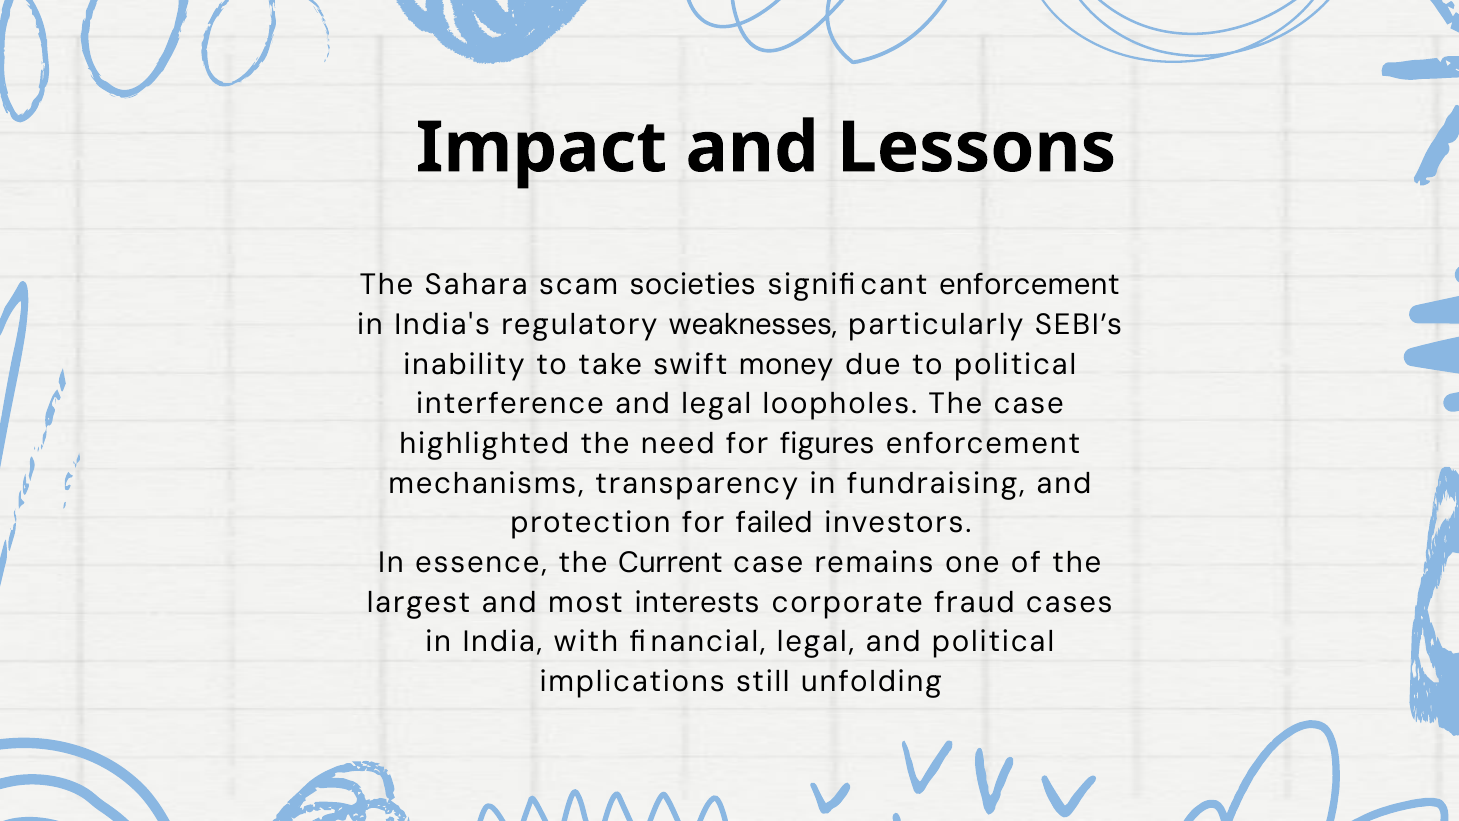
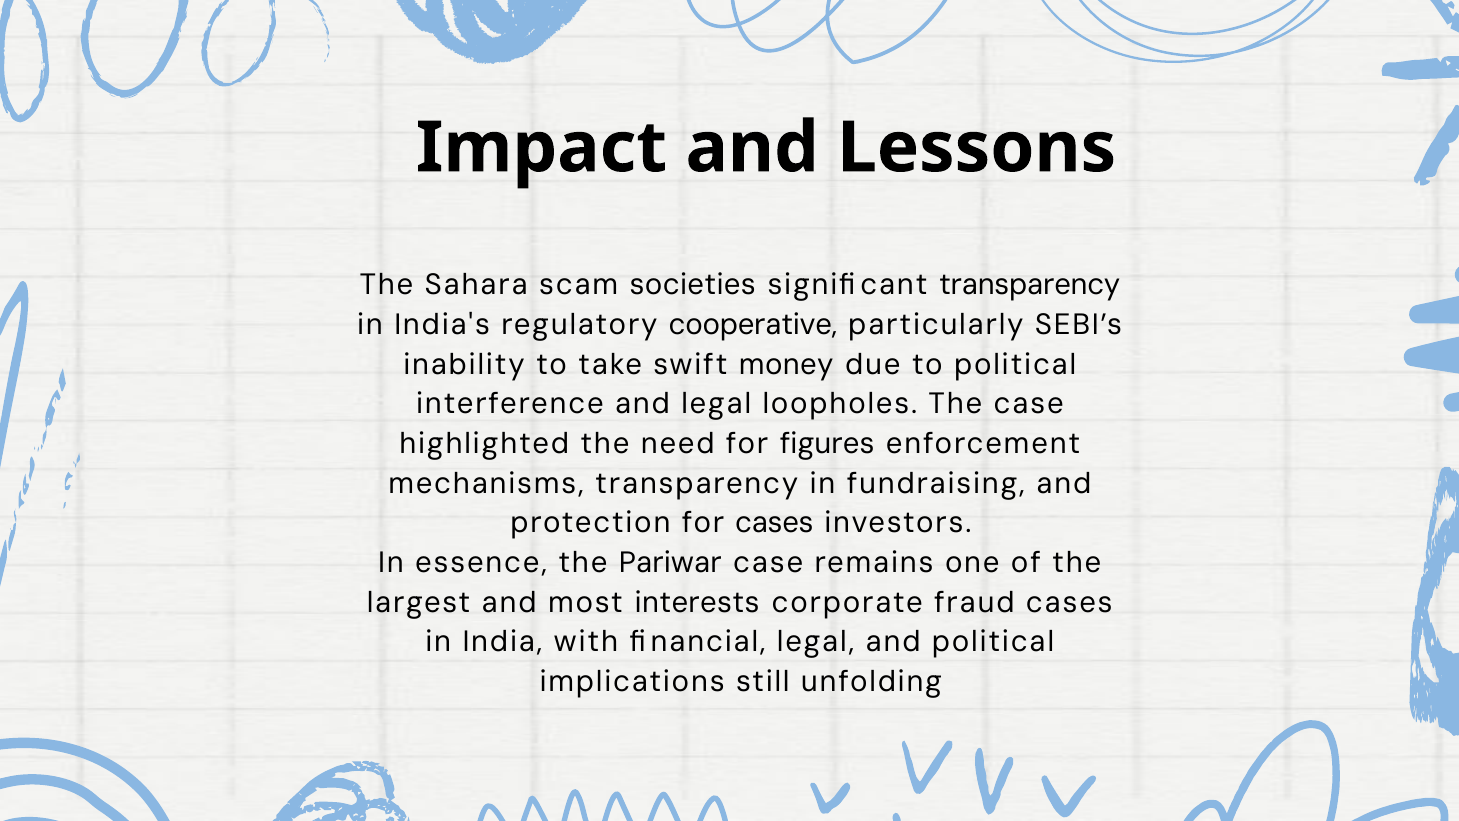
significant enforcement: enforcement -> transparency (1030, 285)
weaknesses: weaknesses -> cooperative (753, 325)
for failed: failed -> cases (774, 523)
Current: Current -> Pariwar (670, 563)
